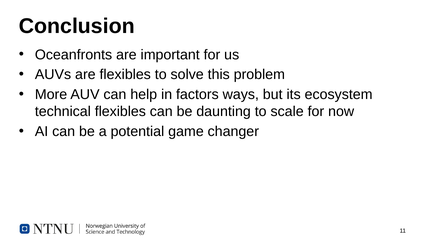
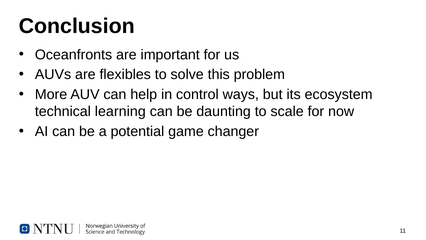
factors: factors -> control (197, 94)
technical flexibles: flexibles -> learning (120, 111)
